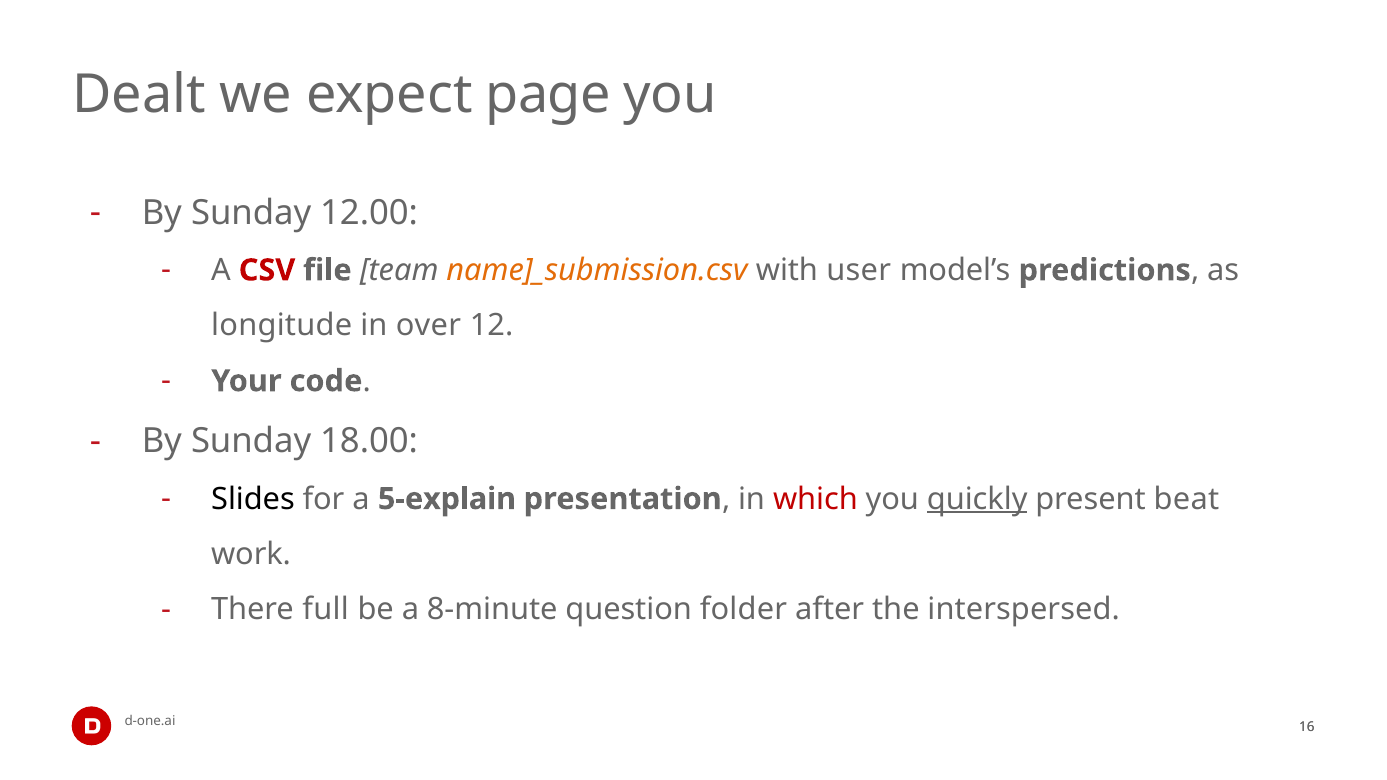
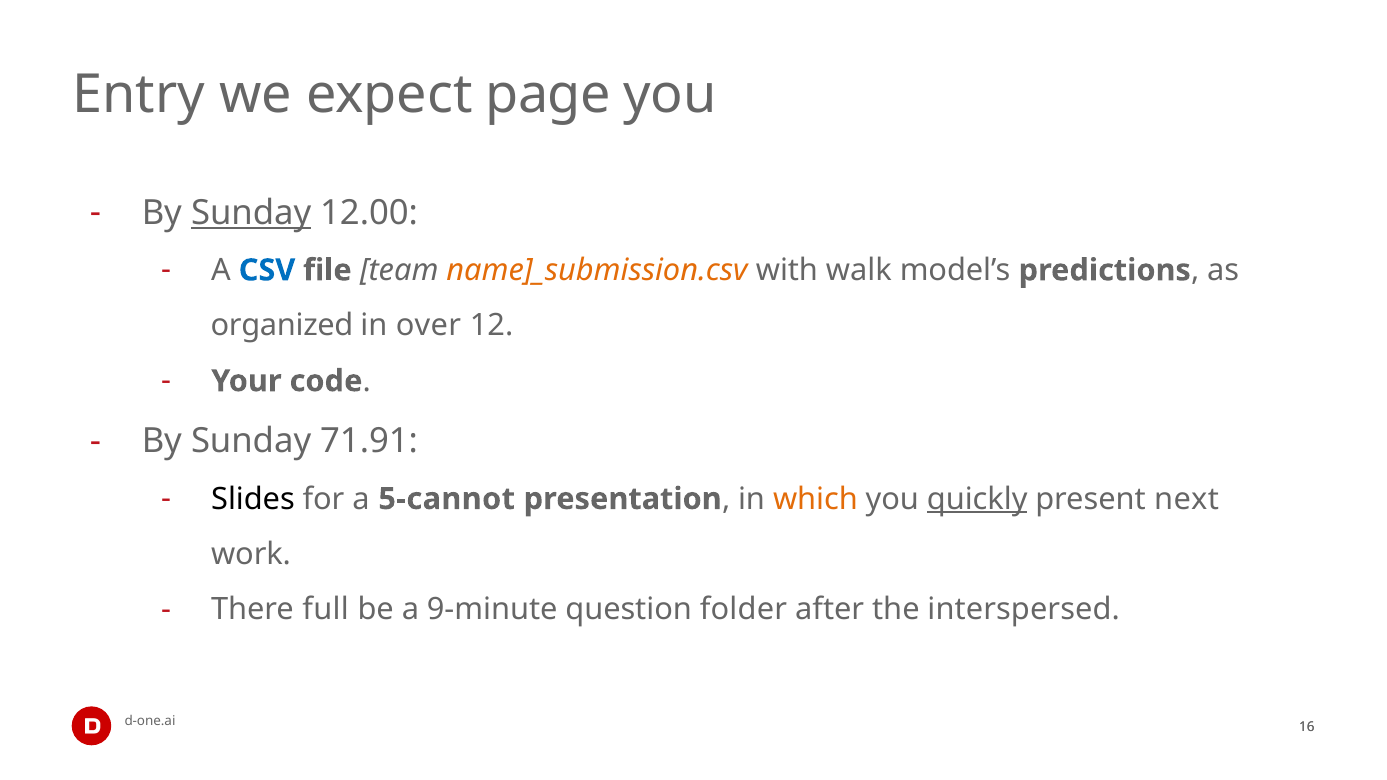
Dealt: Dealt -> Entry (139, 95)
Sunday underline: none -> present (251, 213)
CSV colour: red -> blue (267, 270)
user: user -> walk (859, 270)
longitude: longitude -> organized (282, 326)
18.00: 18.00 -> 71.91 (369, 442)
5-explain: 5-explain -> 5-cannot (447, 499)
which colour: red -> orange (815, 499)
beat: beat -> next (1187, 499)
8-minute: 8-minute -> 9-minute (492, 610)
